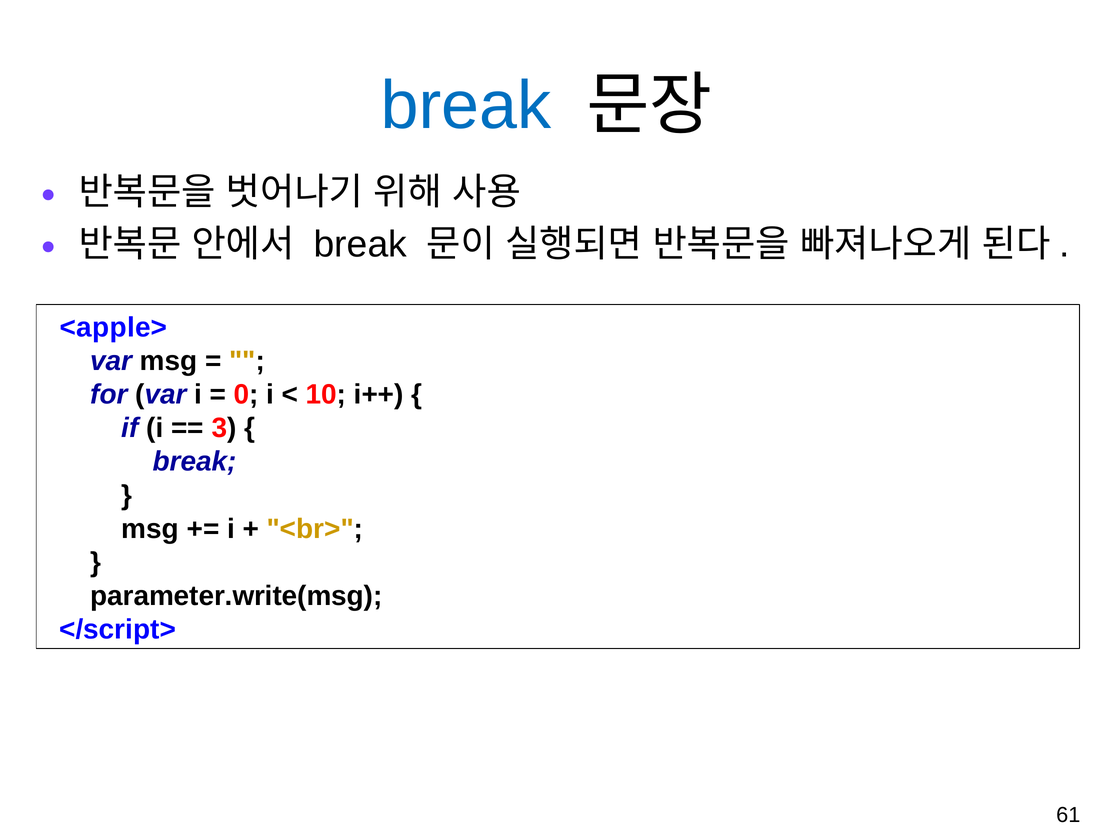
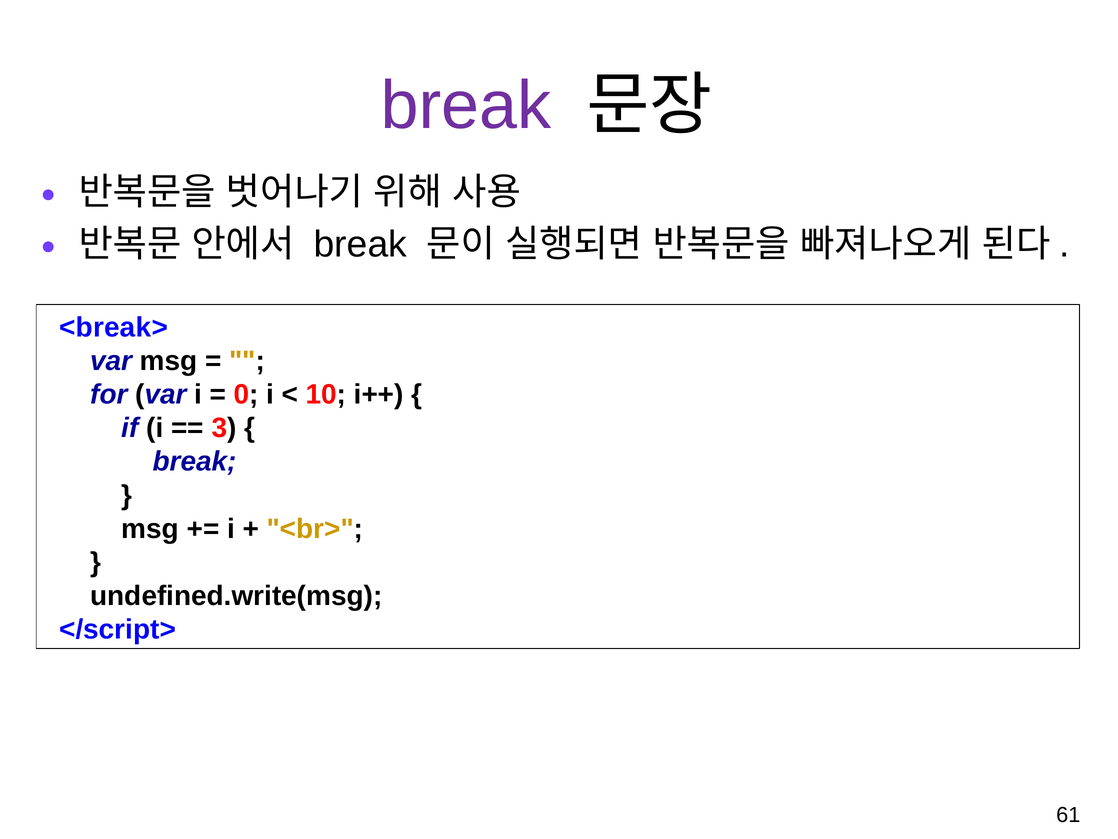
break colour: blue -> purple (466, 105)
<apple>: <apple> -> <break> (114, 327)
parameter.write(msg: parameter.write(msg -> undefined.write(msg (236, 596)
